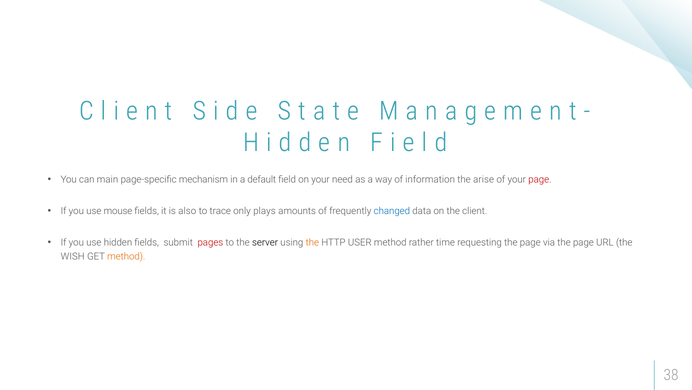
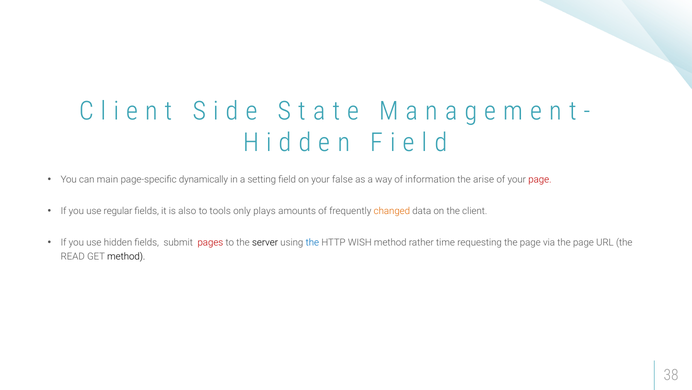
mechanism: mechanism -> dynamically (203, 179)
default: default -> setting (262, 179)
need: need -> false (342, 179)
mouse: mouse -> regular (118, 211)
trace: trace -> tools (220, 211)
changed colour: blue -> orange (392, 211)
the colour: orange -> blue (312, 242)
USER: USER -> WISH (360, 242)
WISH: WISH -> READ (73, 256)
method colour: orange -> black (126, 256)
